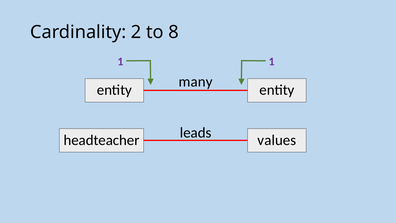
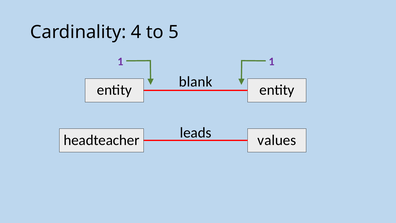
2: 2 -> 4 (136, 32)
8: 8 -> 5 (173, 32)
many: many -> blank (196, 82)
